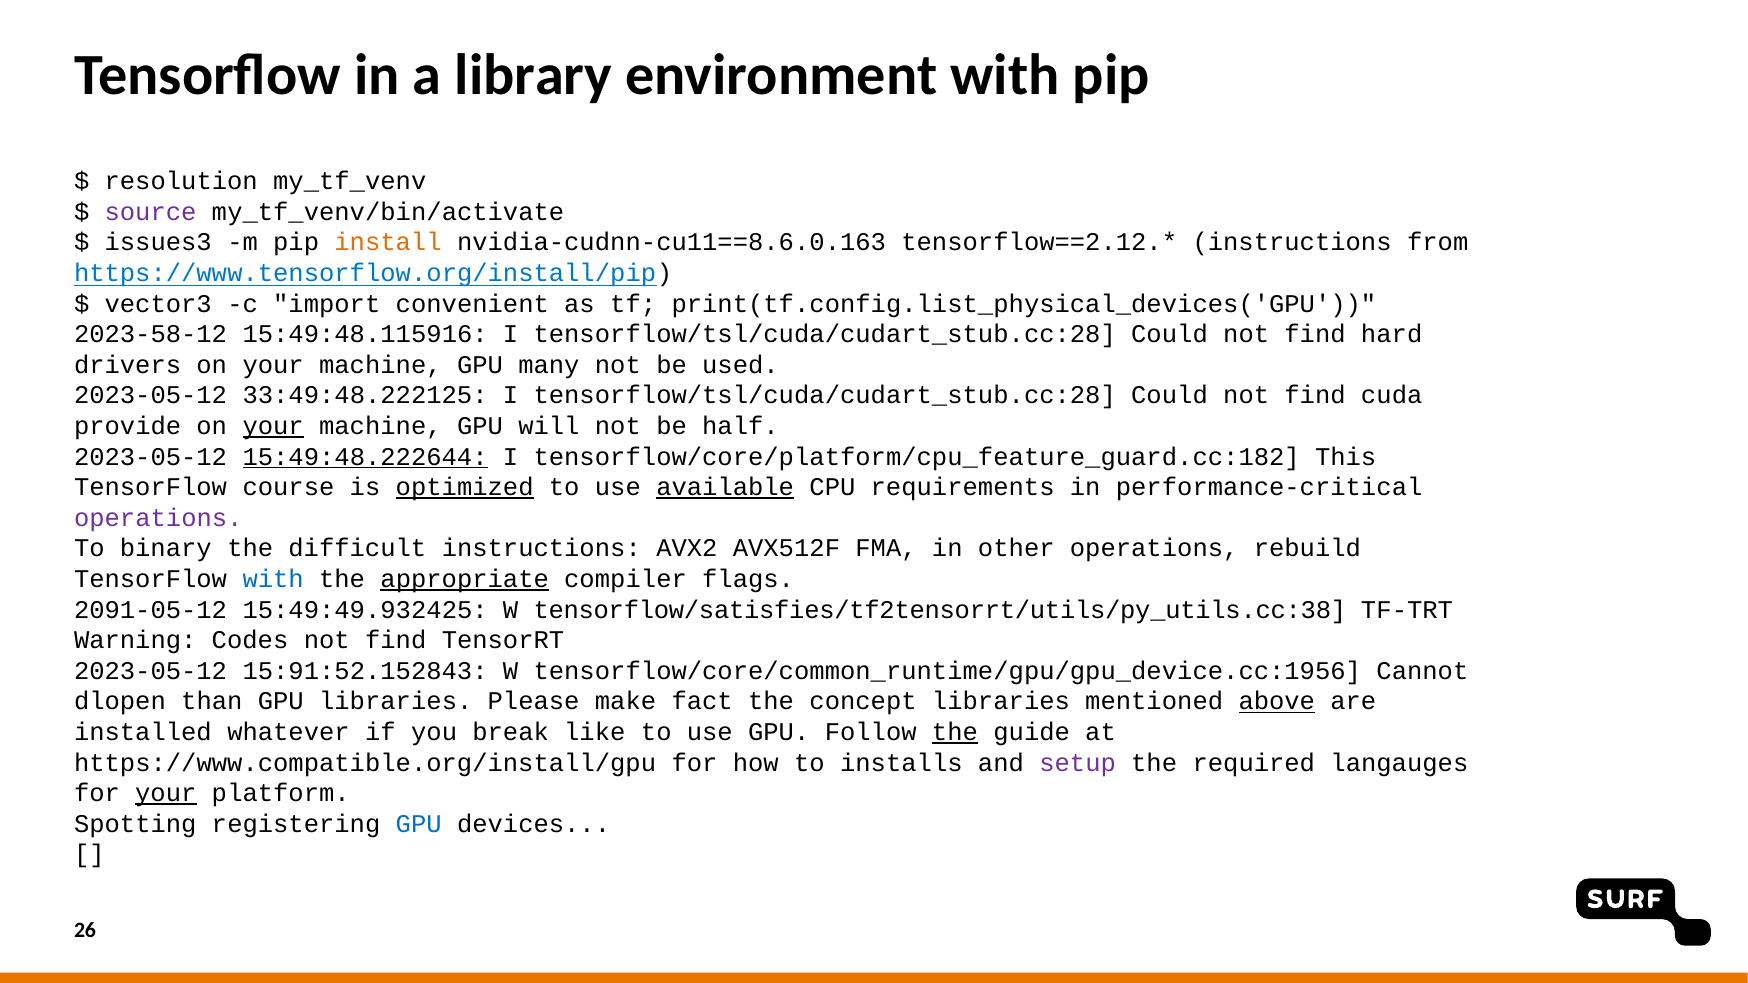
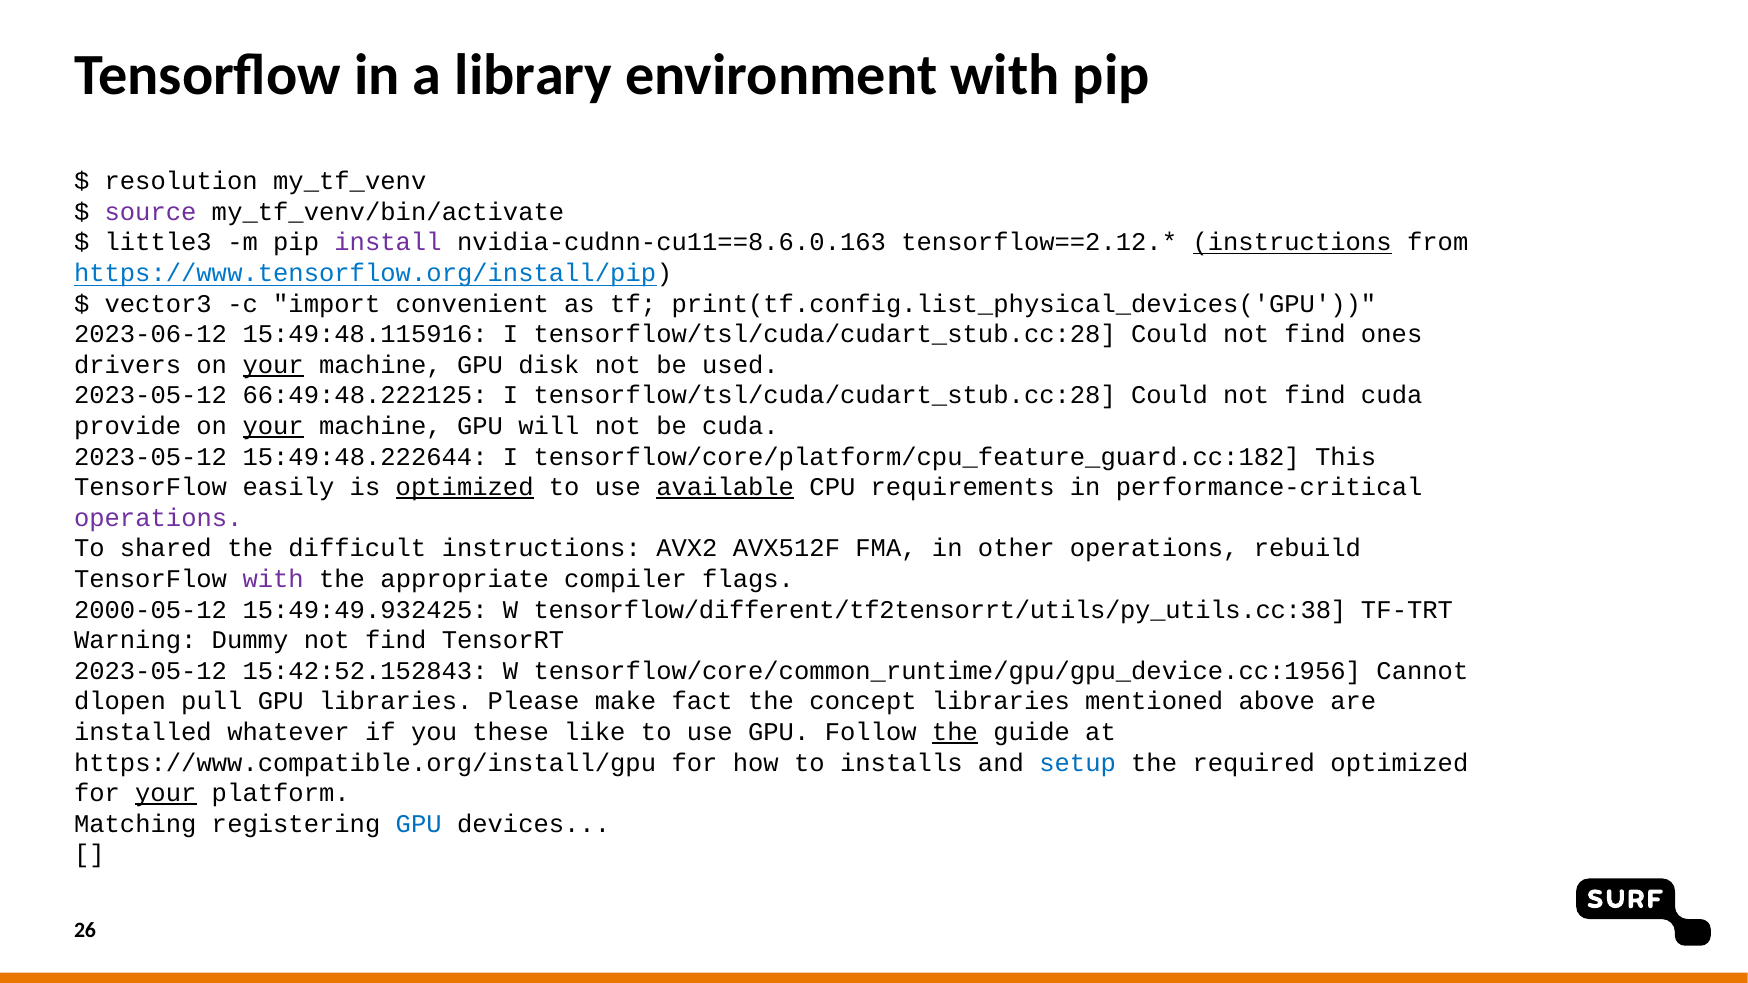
issues3: issues3 -> little3 (158, 242)
install colour: orange -> purple (388, 242)
instructions underline: none -> present (1292, 242)
2023-58-12: 2023-58-12 -> 2023-06-12 (151, 334)
hard: hard -> ones (1392, 334)
your underline: none -> present (273, 365)
many: many -> disk (549, 365)
33:49:48.222125: 33:49:48.222125 -> 66:49:48.222125 (365, 396)
be half: half -> cuda (740, 426)
15:49:48.222644 underline: present -> none (365, 457)
course: course -> easily (288, 487)
binary: binary -> shared (166, 549)
with colour: blue -> purple (273, 579)
appropriate underline: present -> none (465, 579)
2091-05-12: 2091-05-12 -> 2000-05-12 (151, 610)
tensorflow/satisfies/tf2tensorrt/utils/py_utils.cc:38: tensorflow/satisfies/tf2tensorrt/utils/py_utils.cc:38 -> tensorflow/different/tf2tensorrt/utils/py_utils.cc:38 (940, 610)
Codes: Codes -> Dummy (250, 640)
15:91:52.152843: 15:91:52.152843 -> 15:42:52.152843 (365, 671)
than: than -> pull (212, 702)
above underline: present -> none (1277, 702)
break: break -> these (511, 732)
setup colour: purple -> blue (1078, 763)
required langauges: langauges -> optimized (1399, 763)
Spotting: Spotting -> Matching (135, 824)
